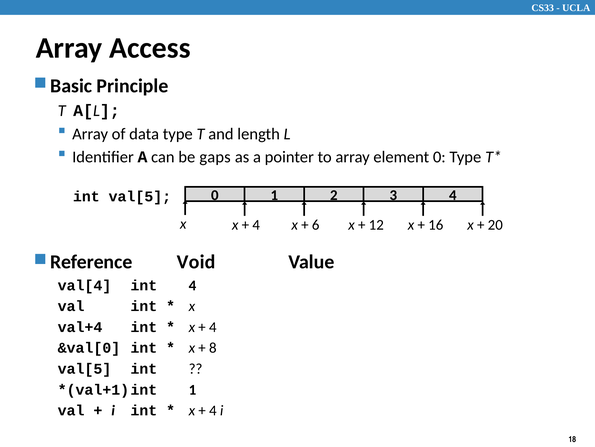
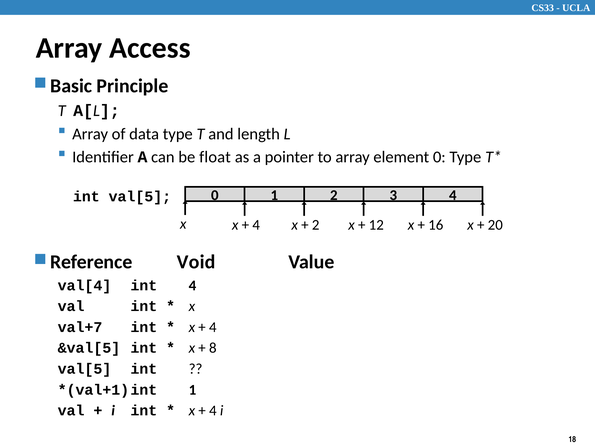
gaps: gaps -> float (215, 157)
6: 6 -> 2 (316, 224)
val+4: val+4 -> val+7 (80, 327)
&val[0: &val[0 -> &val[5 (89, 347)
